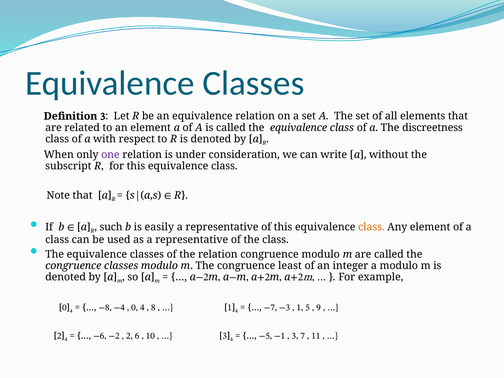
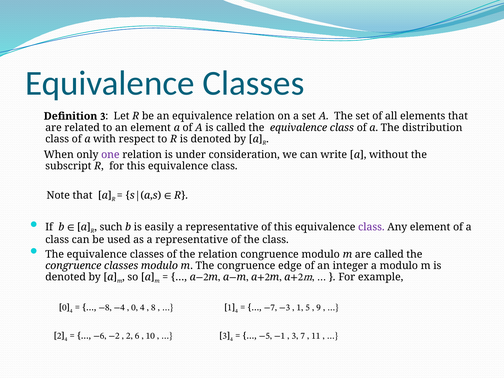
discreetness: discreetness -> distribution (432, 128)
class colour: orange -> purple (371, 227)
least: least -> edge (290, 266)
